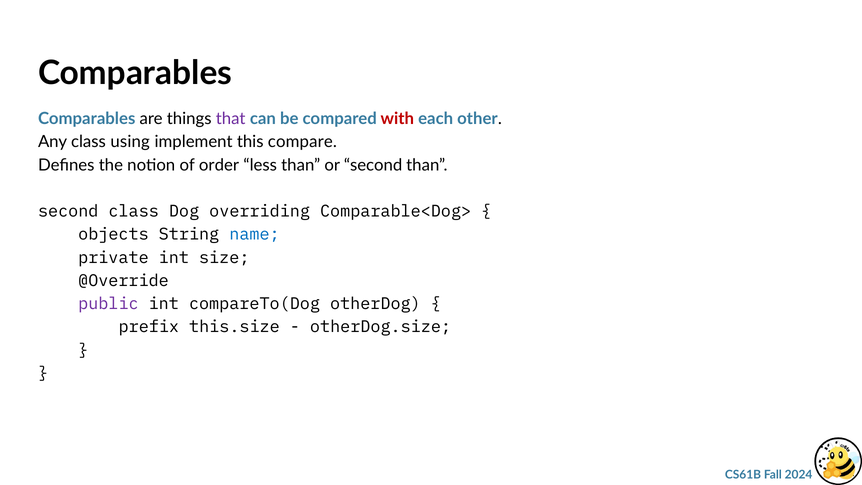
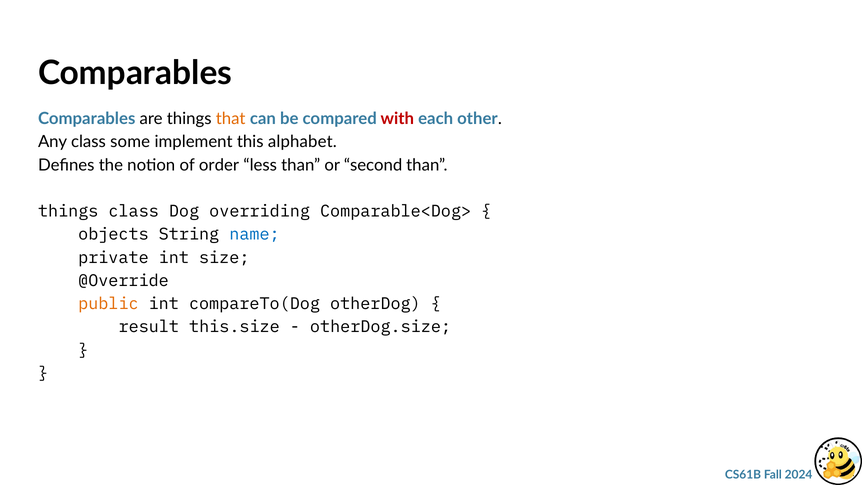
that colour: purple -> orange (231, 119)
using: using -> some (130, 142)
compare: compare -> alphabet (302, 142)
second: second -> things (68, 211)
public colour: purple -> orange (108, 304)
prefix: prefix -> result (149, 327)
